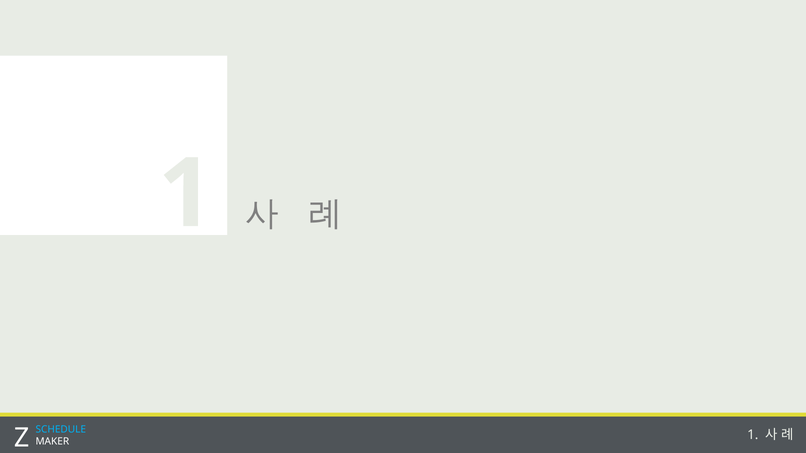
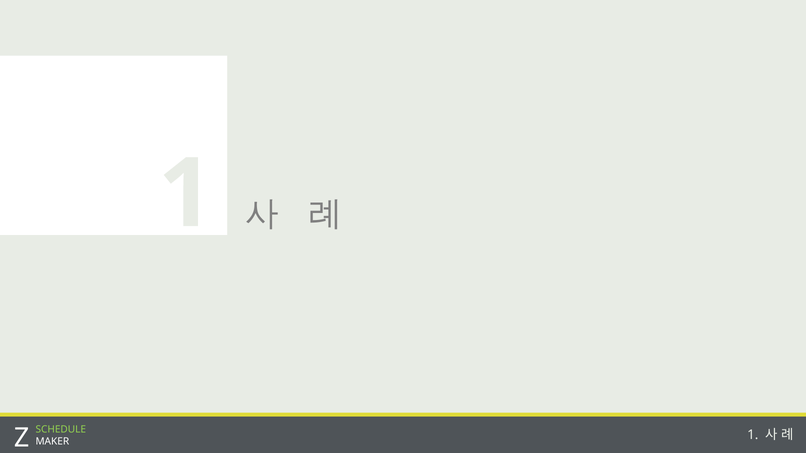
SCHEDULE colour: light blue -> light green (61, 430)
